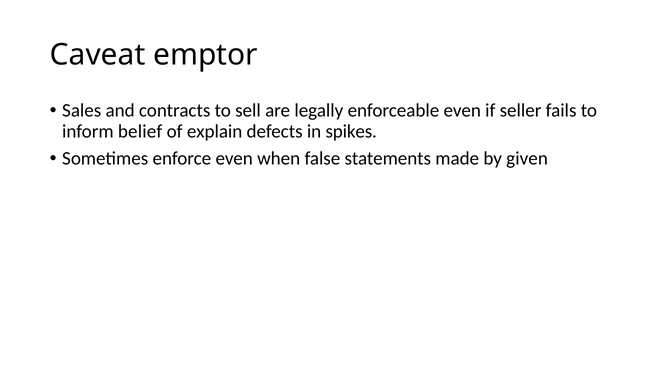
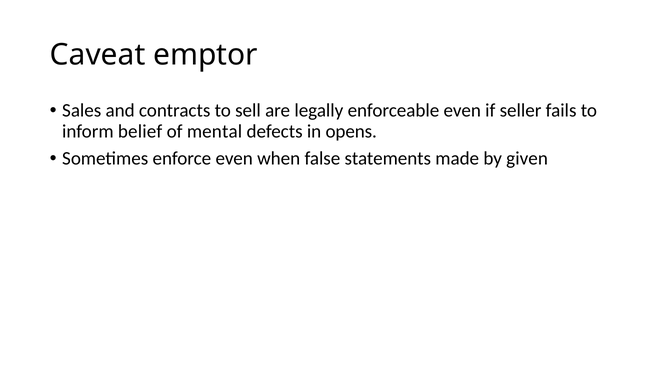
explain: explain -> mental (215, 131)
spikes: spikes -> opens (351, 131)
